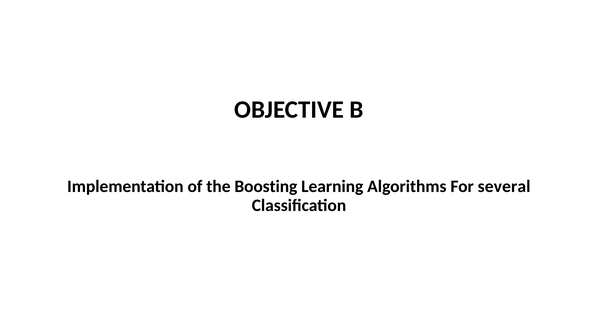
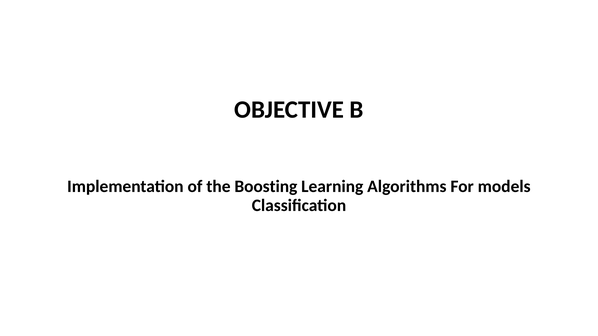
several: several -> models (504, 187)
